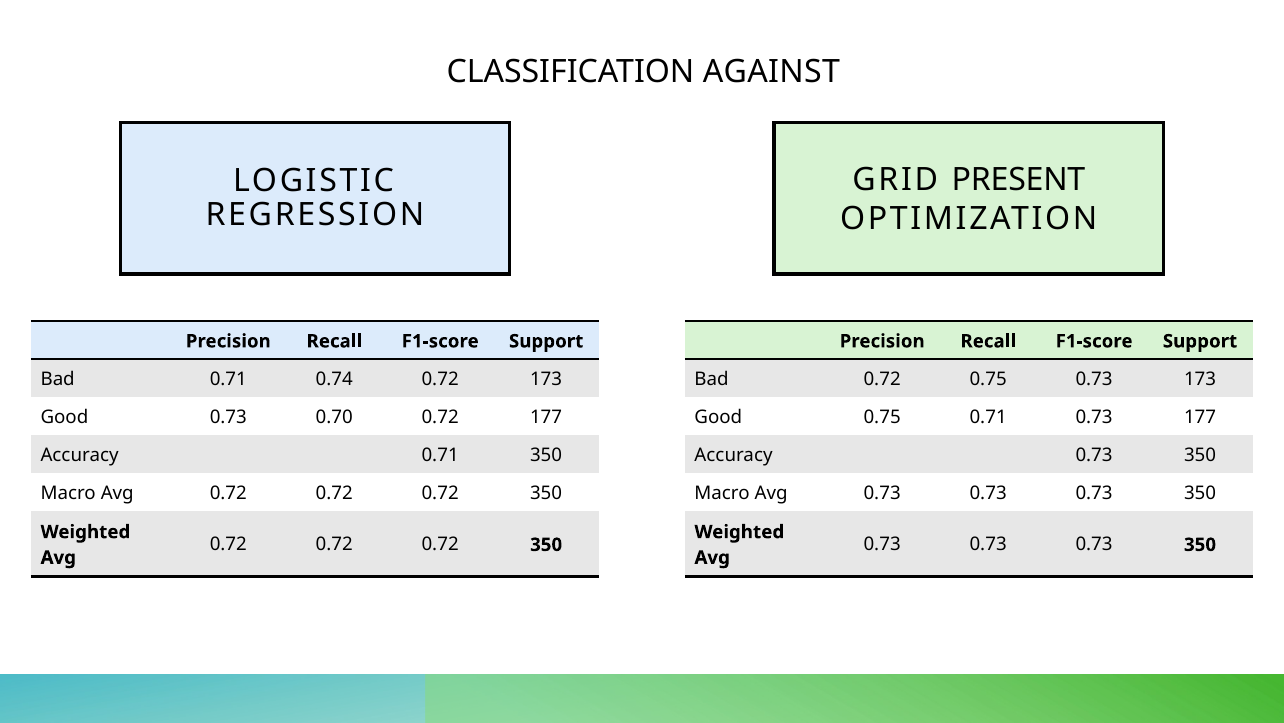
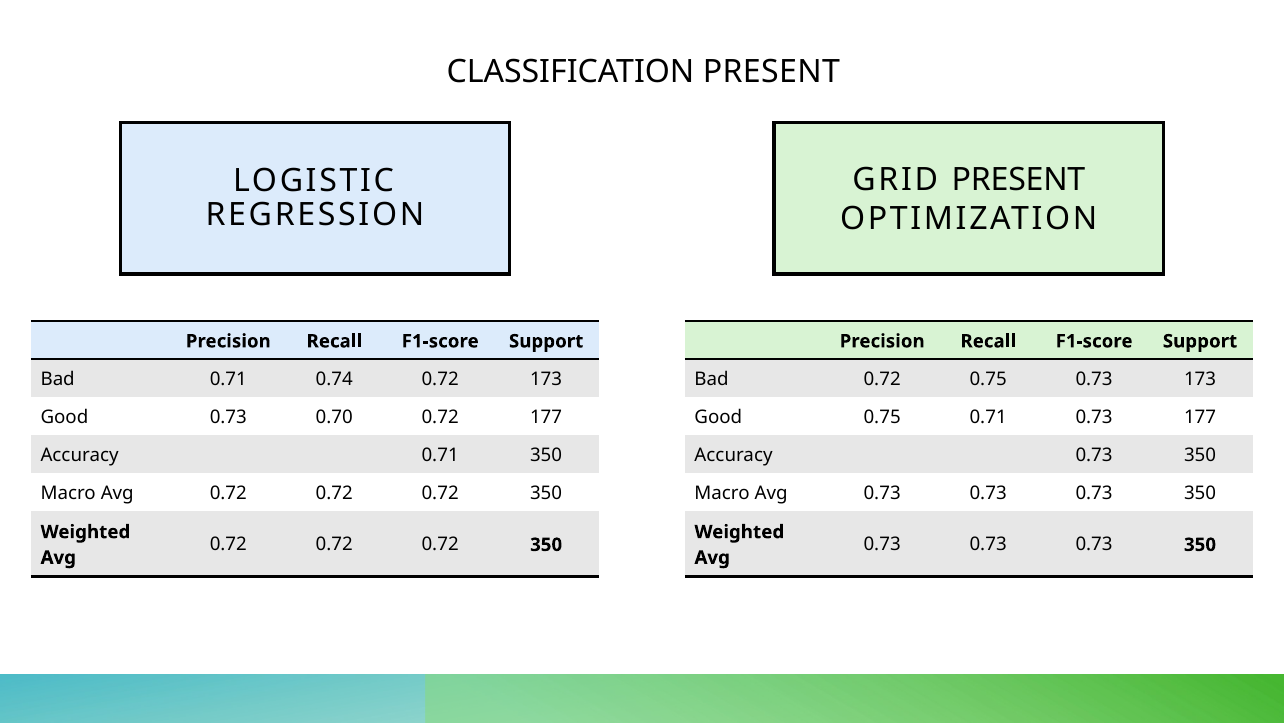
CLASSIFICATION AGAINST: AGAINST -> PRESENT (771, 72)
